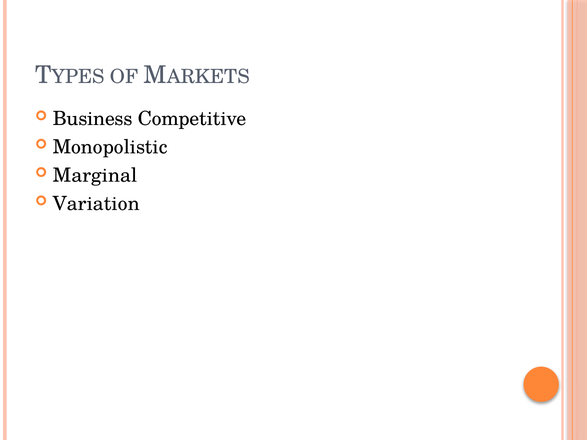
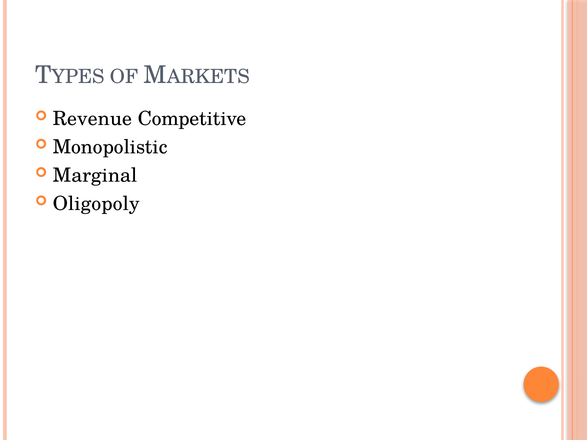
Business: Business -> Revenue (92, 119)
Variation: Variation -> Oligopoly (96, 204)
